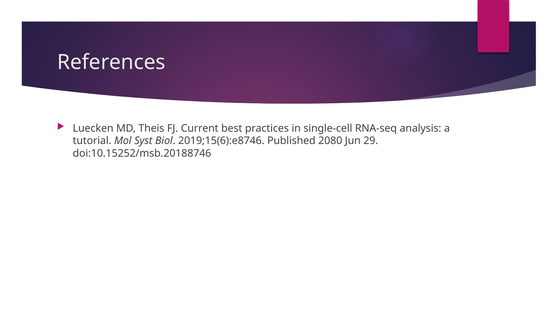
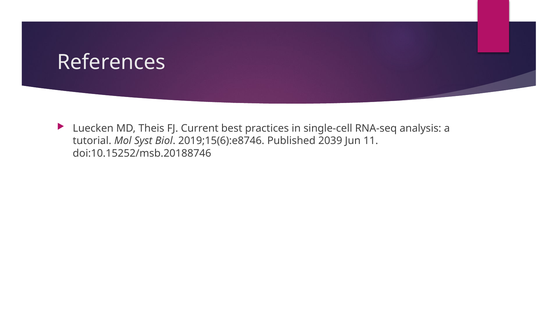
2080: 2080 -> 2039 (330, 141)
29: 29 -> 11 (371, 141)
